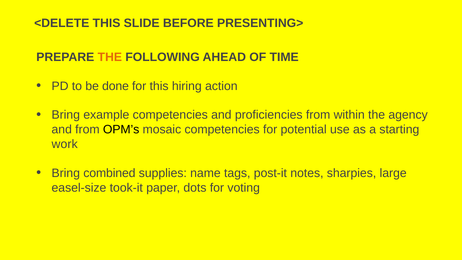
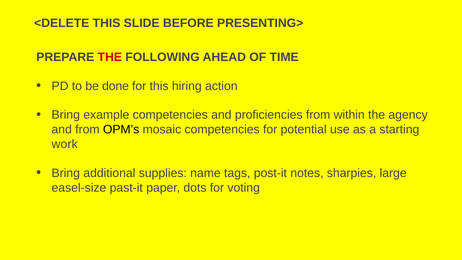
THE colour: orange -> red (110, 57)
combined: combined -> additional (109, 173)
took-it: took-it -> past-it (126, 188)
